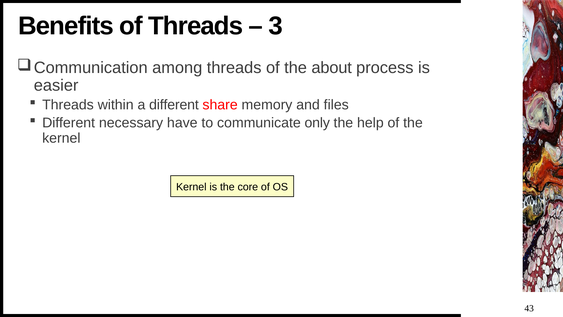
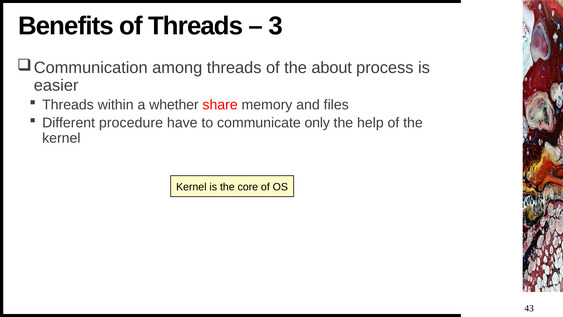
a different: different -> whether (174, 105)
necessary: necessary -> procedure (131, 123)
